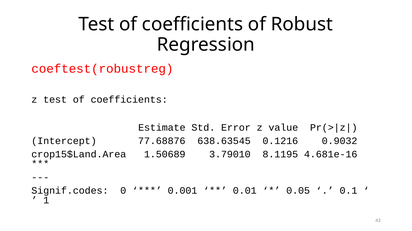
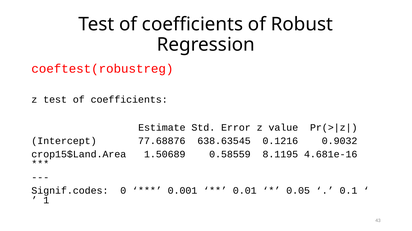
3.79010: 3.79010 -> 0.58559 (230, 155)
